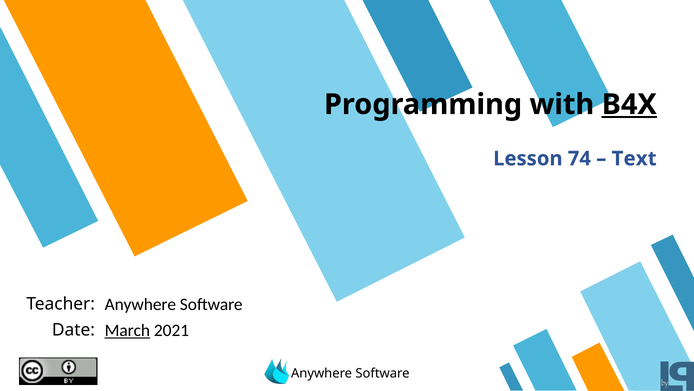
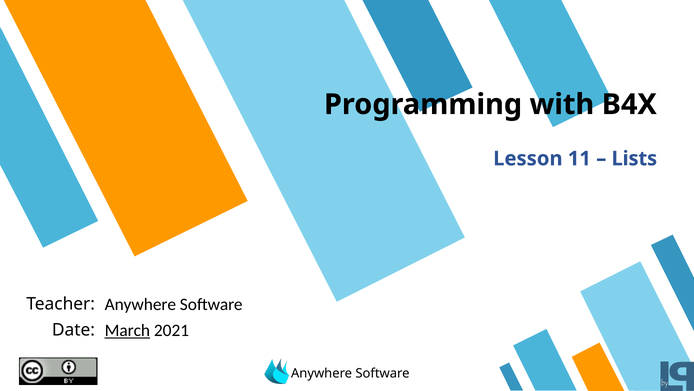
B4X underline: present -> none (629, 104)
74: 74 -> 11 (579, 158)
Text: Text -> Lists (634, 158)
